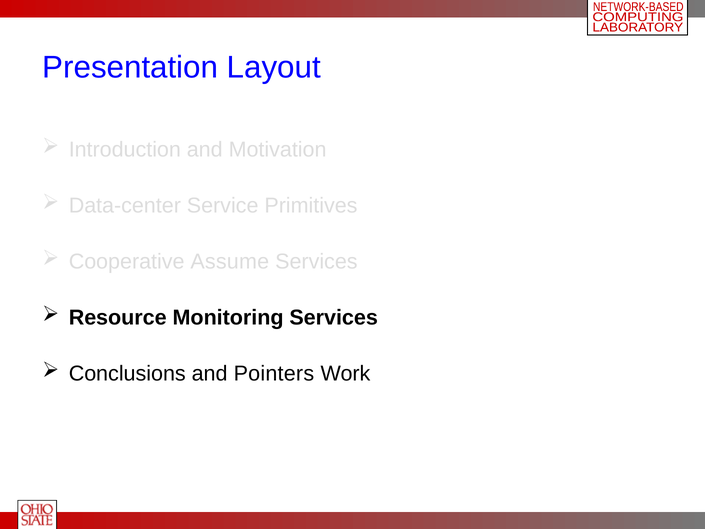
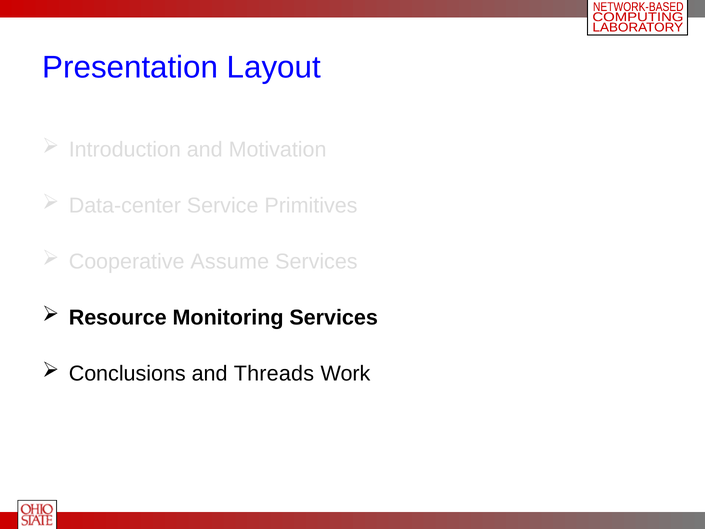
Pointers: Pointers -> Threads (274, 373)
